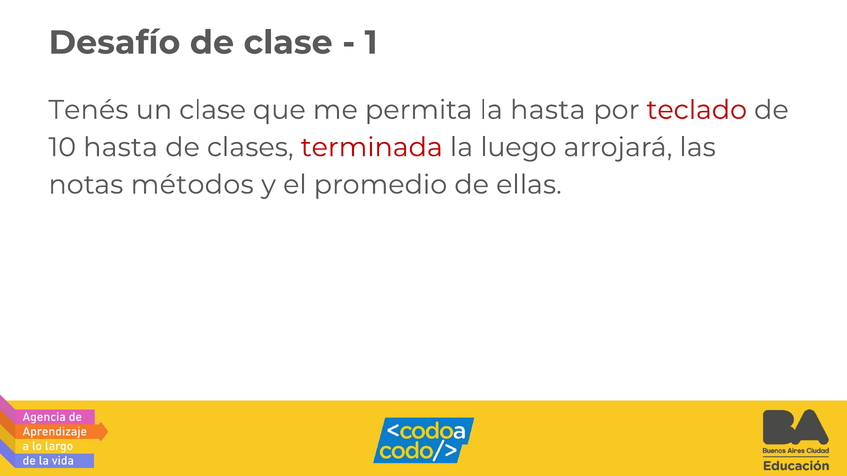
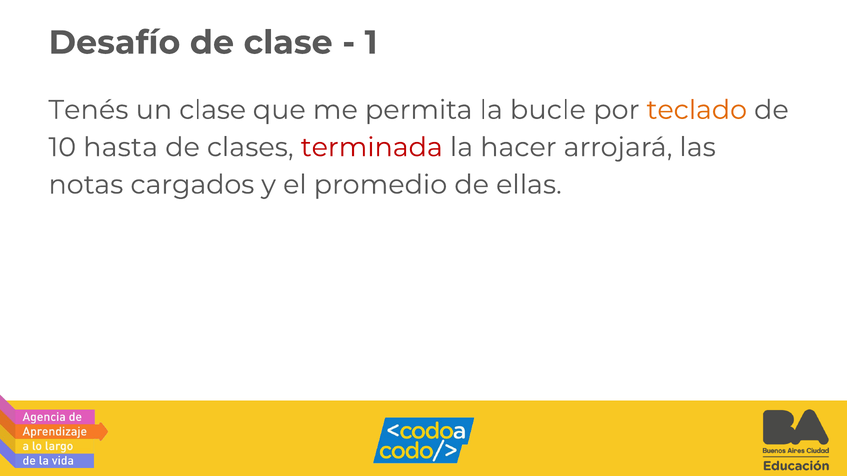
la hasta: hasta -> bucle (548, 110)
teclado colour: red -> orange (697, 110)
luego: luego -> hacer (518, 147)
métodos: métodos -> cargados (192, 185)
